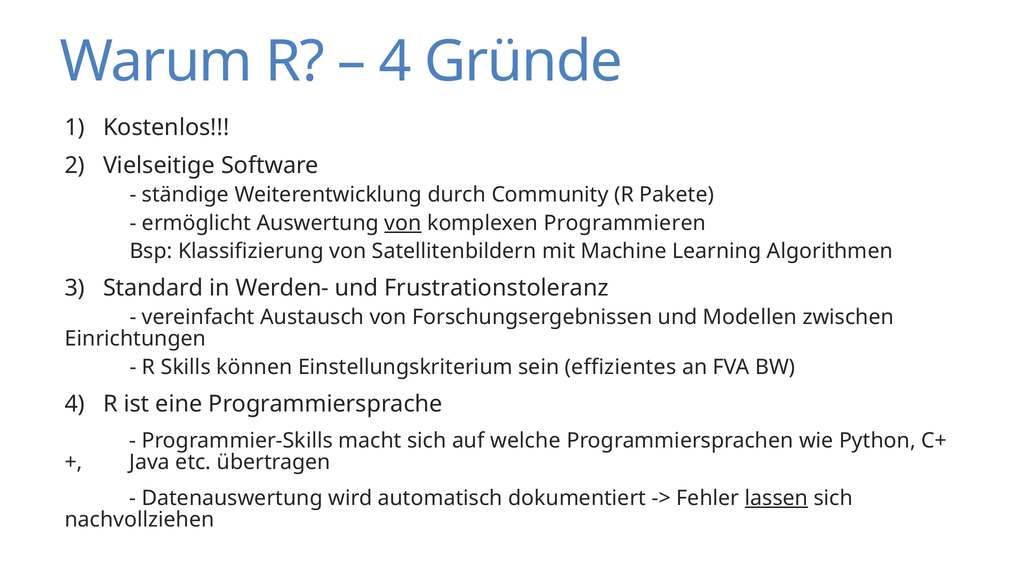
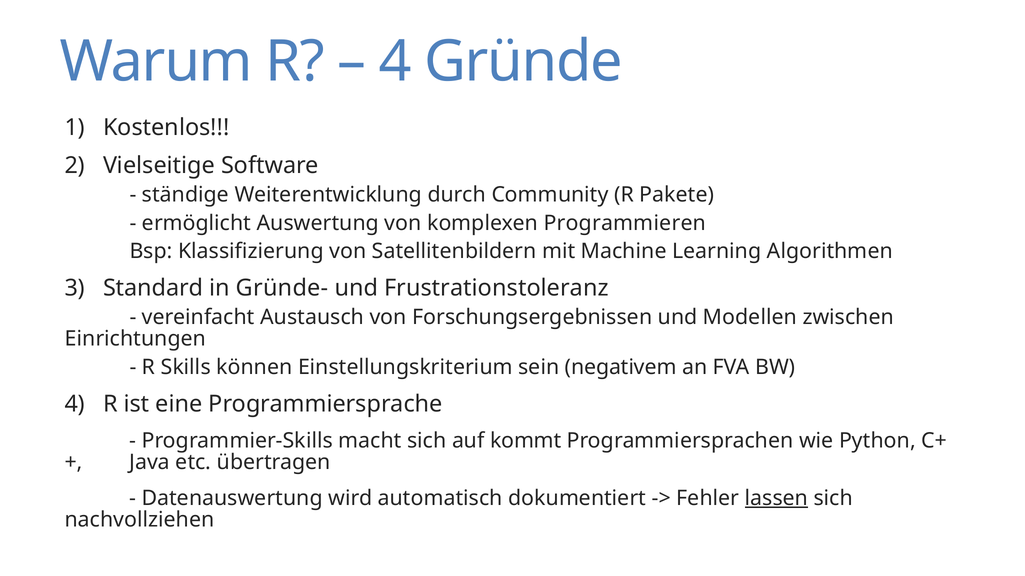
von underline: present -> none (403, 223)
Werden-: Werden- -> Gründe- (282, 288)
effizientes: effizientes -> negativem (621, 367)
welche: welche -> kommt (526, 441)
